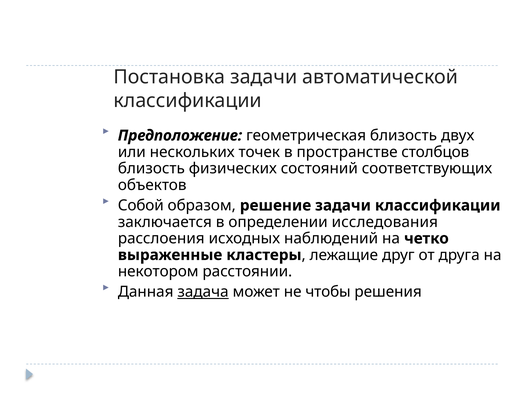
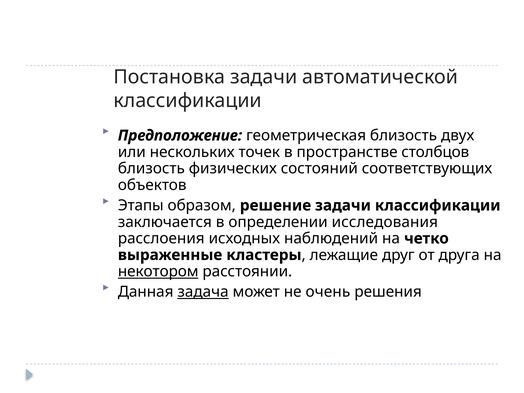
Собой: Собой -> Этапы (141, 205)
некотором underline: none -> present (158, 271)
чтобы: чтобы -> очень (328, 292)
